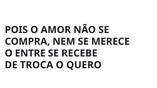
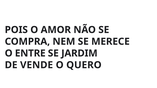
RECEBE: RECEBE -> JARDIM (79, 53)
TROCA: TROCA -> VENDE (37, 65)
